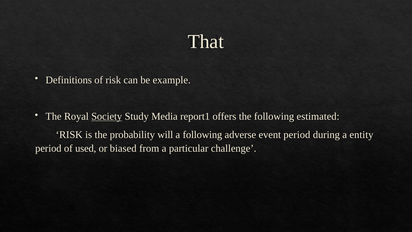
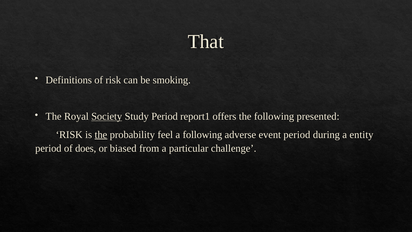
example: example -> smoking (172, 80)
Study Media: Media -> Period (165, 116)
estimated: estimated -> presented (318, 116)
the underline: none -> present (101, 135)
will: will -> feel (165, 135)
used: used -> does (86, 148)
